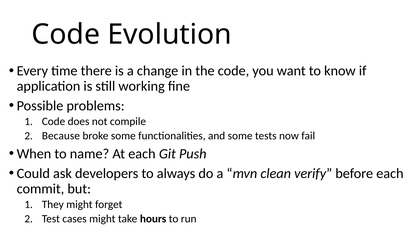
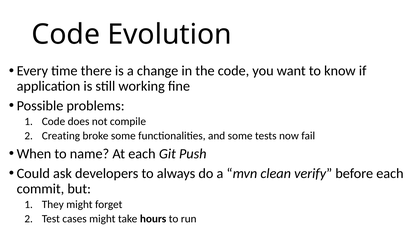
Because: Because -> Creating (61, 136)
